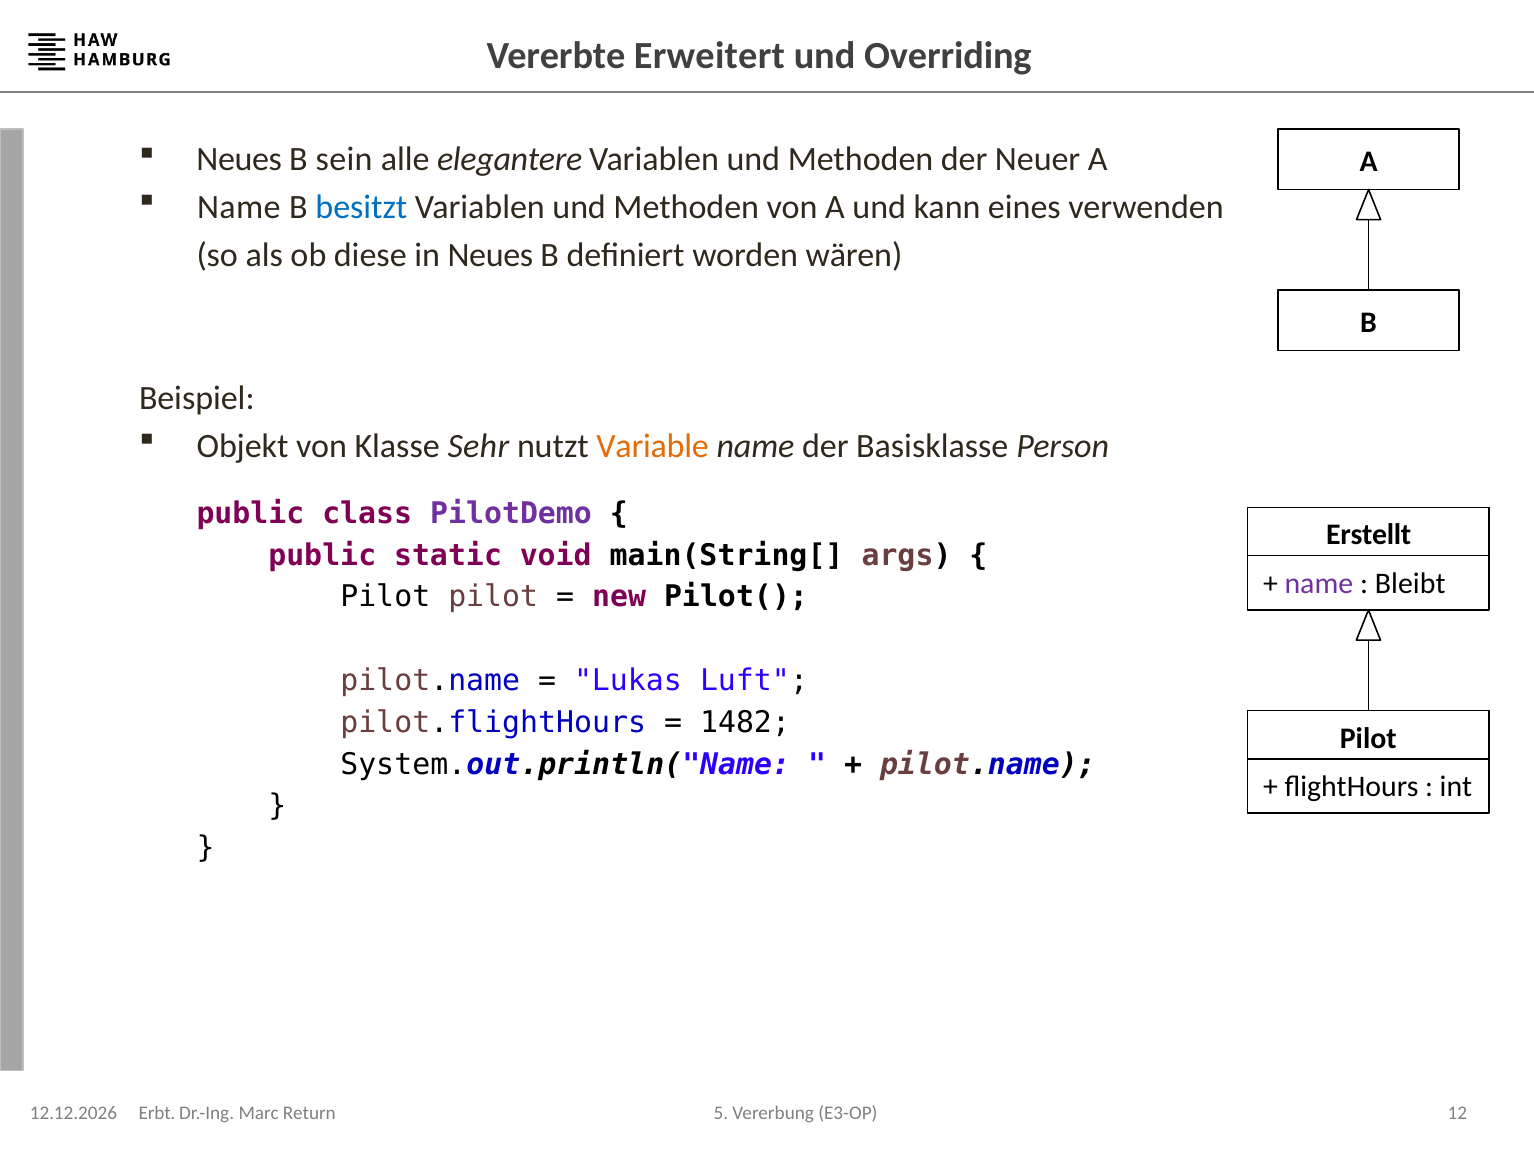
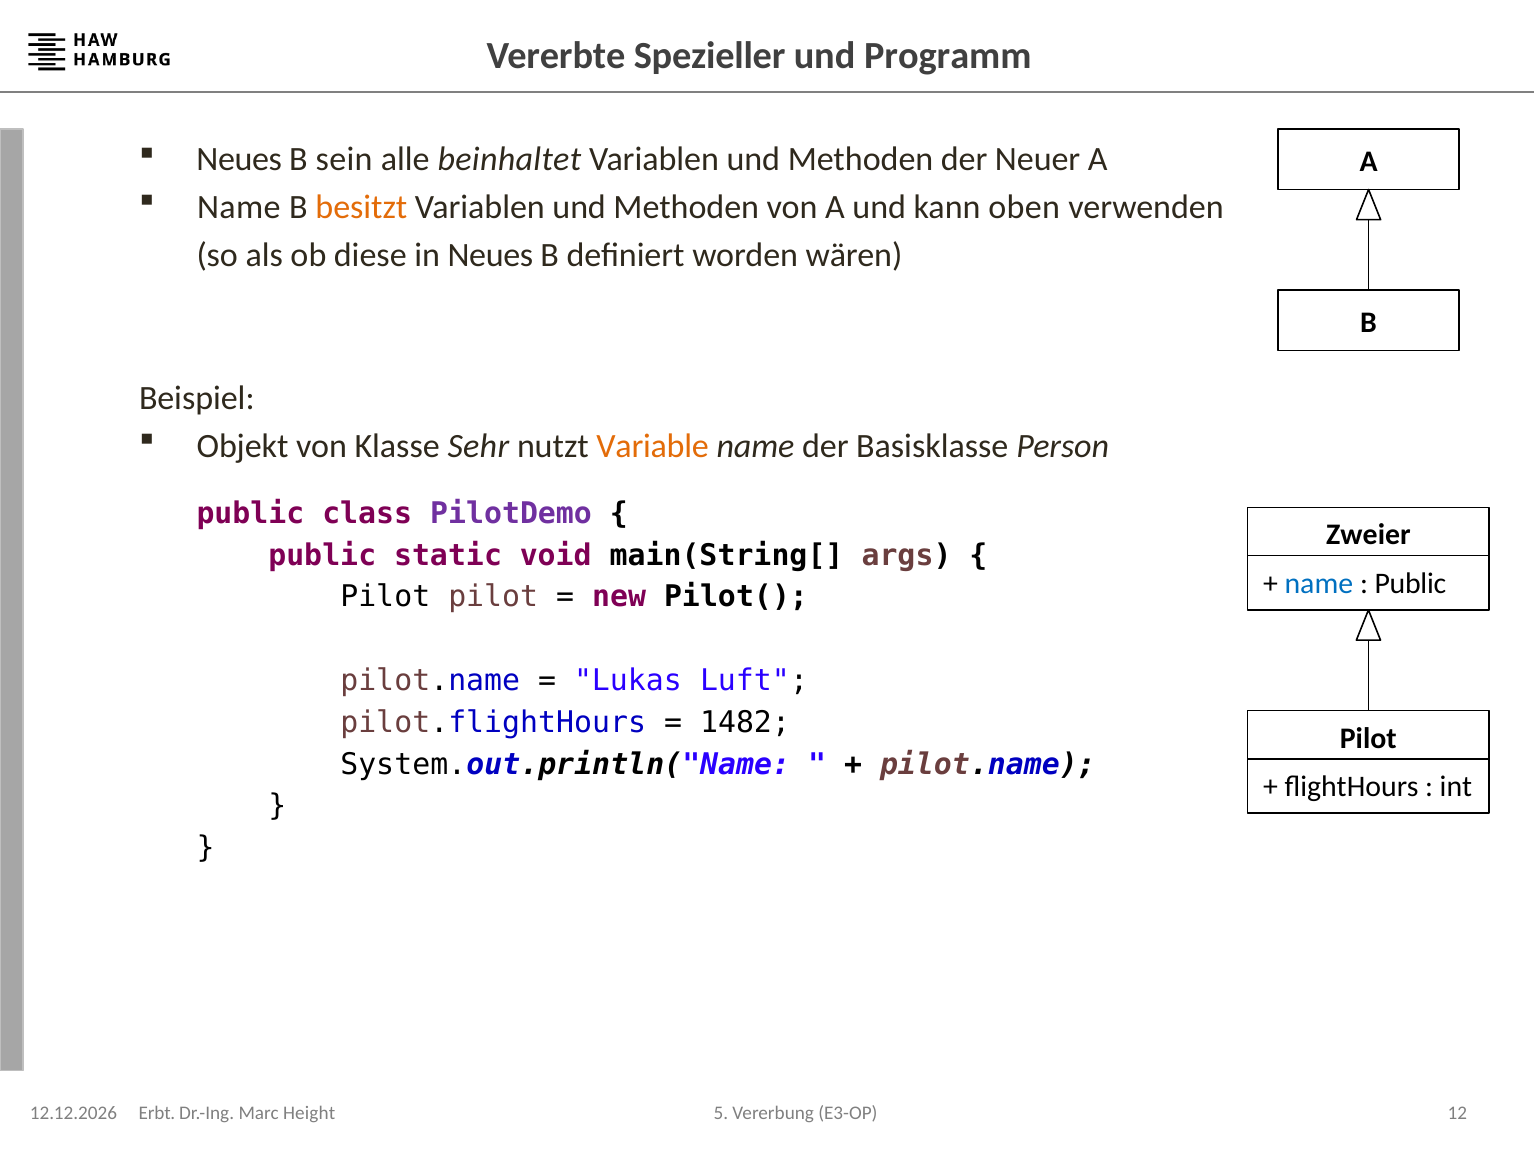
Erweitert: Erweitert -> Spezieller (710, 56)
Overriding: Overriding -> Programm (948, 56)
elegantere: elegantere -> beinhaltet (509, 160)
besitzt colour: blue -> orange (361, 207)
eines: eines -> oben (1024, 207)
Erstellt: Erstellt -> Zweier (1368, 535)
name colour: purple -> blue (1319, 584)
Bleibt: Bleibt -> Public (1410, 584)
Return: Return -> Height (309, 1114)
